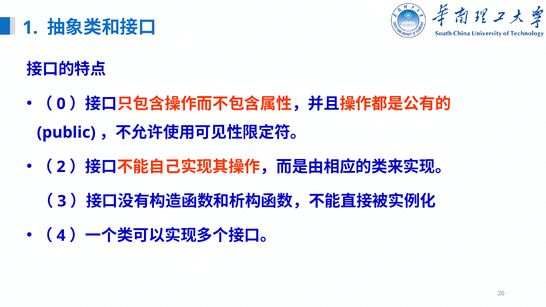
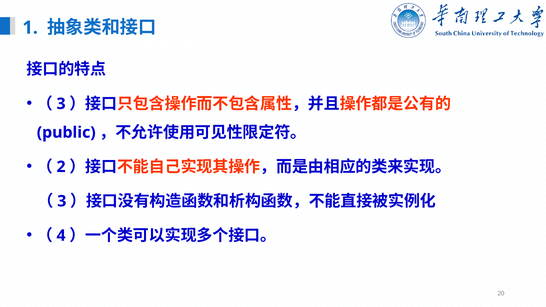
0: 0 -> 3 (61, 104)
